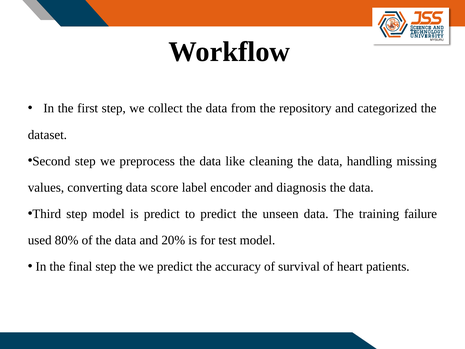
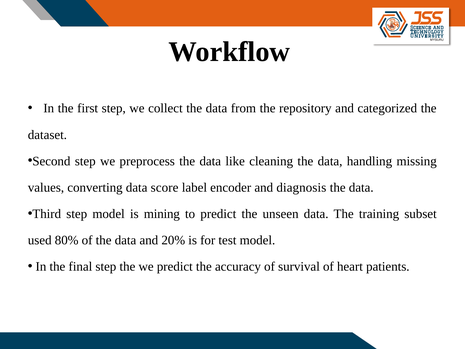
is predict: predict -> mining (162, 214)
failure: failure -> subset (421, 214)
